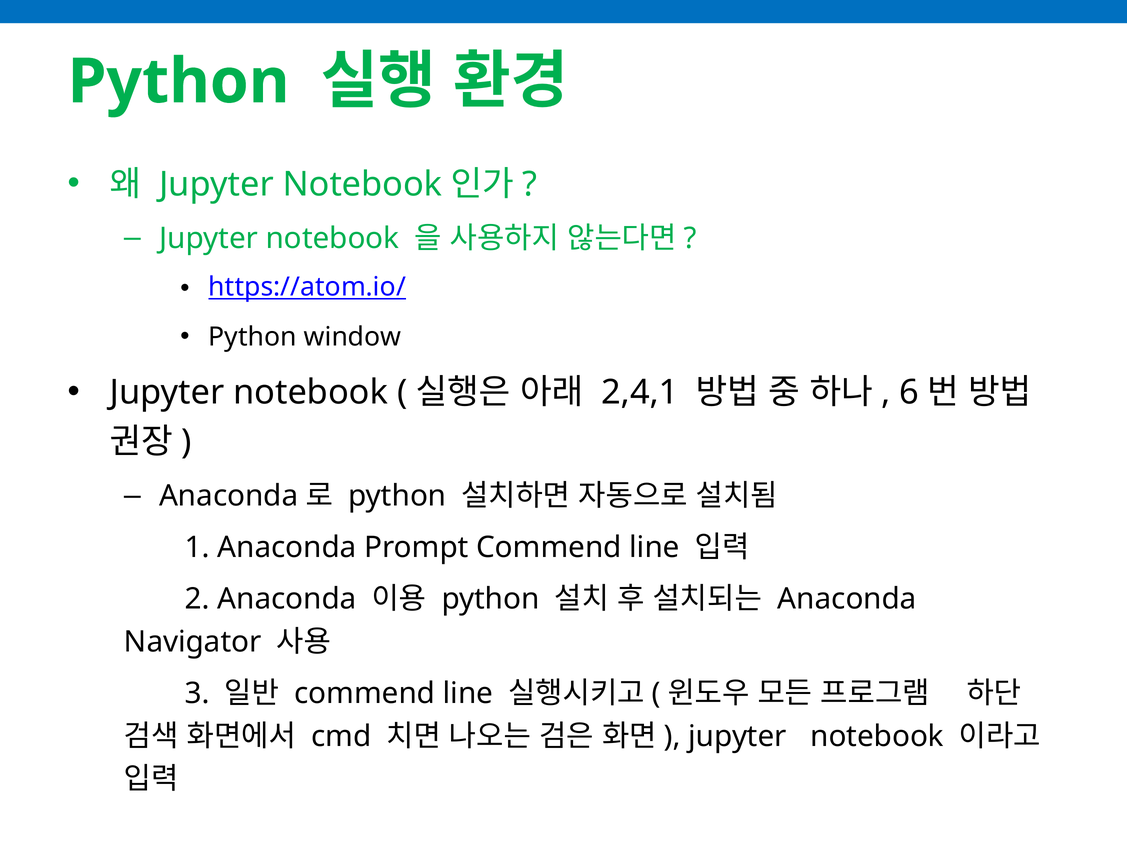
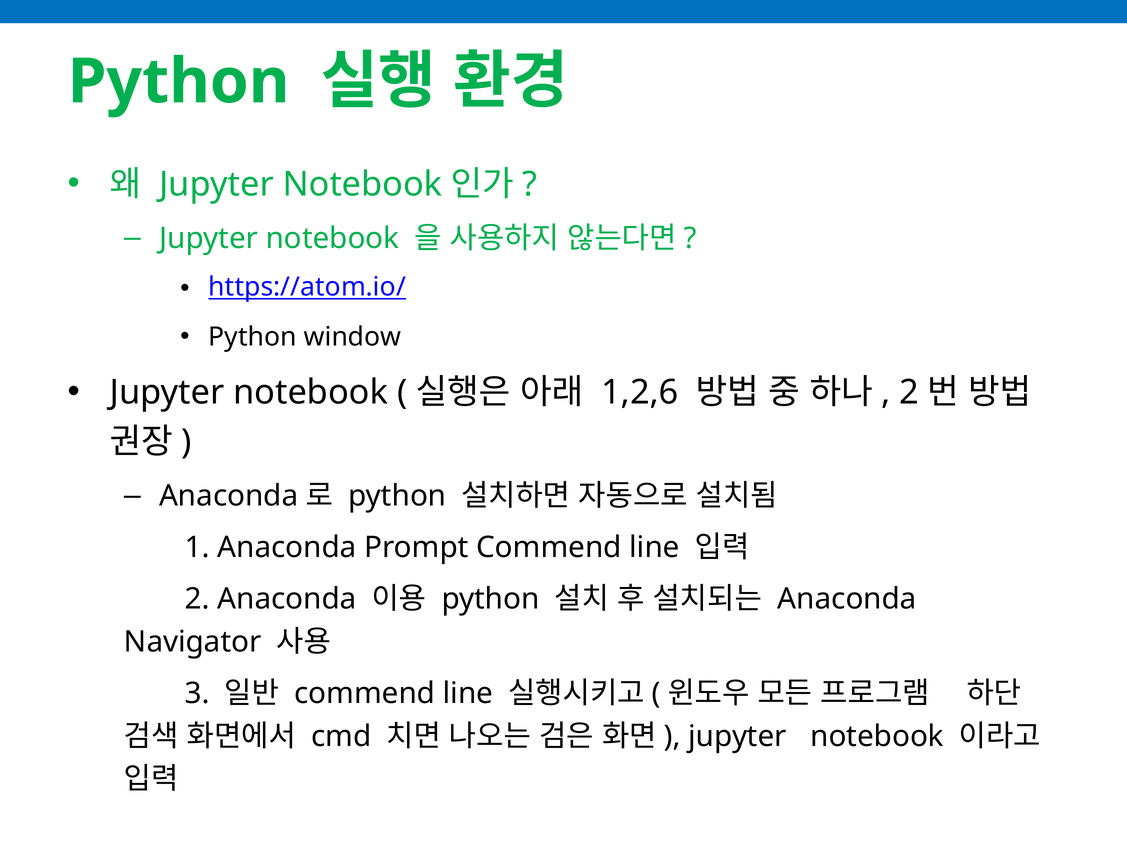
2,4,1: 2,4,1 -> 1,2,6 (640, 393)
6: 6 -> 2 (909, 393)
